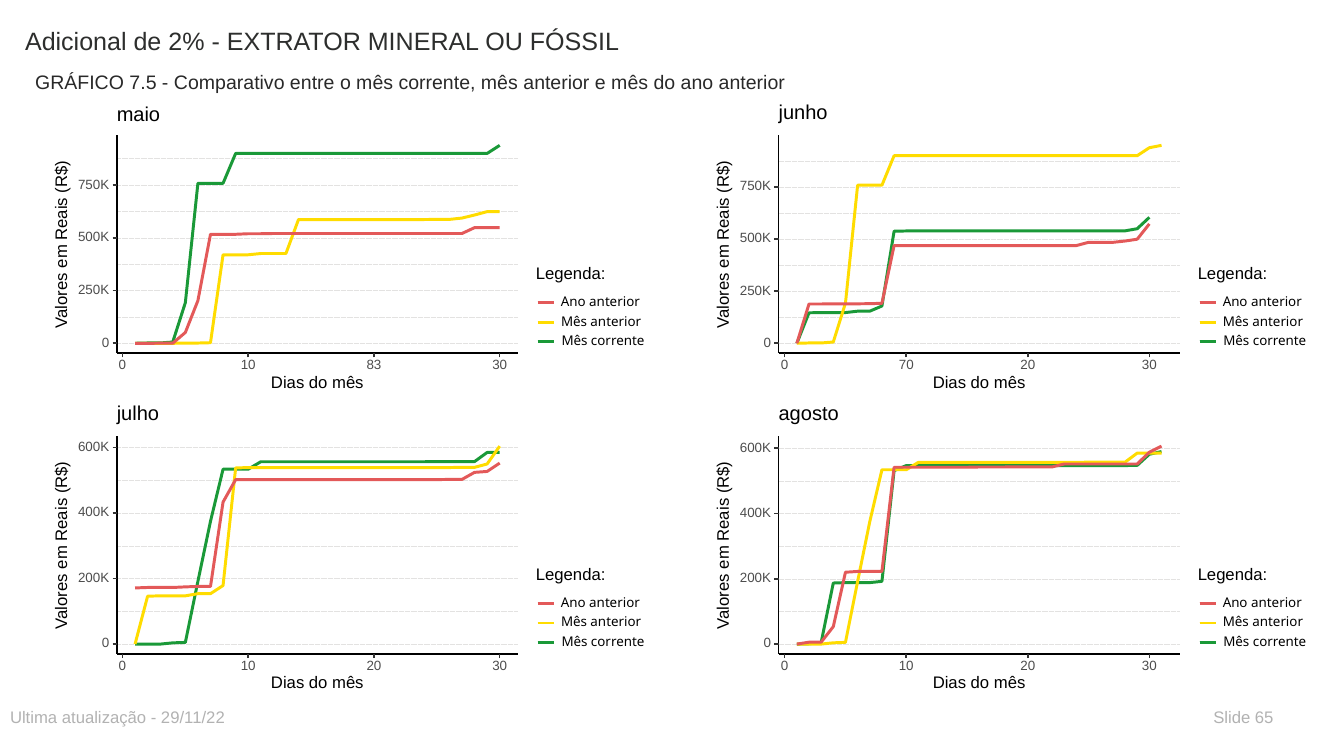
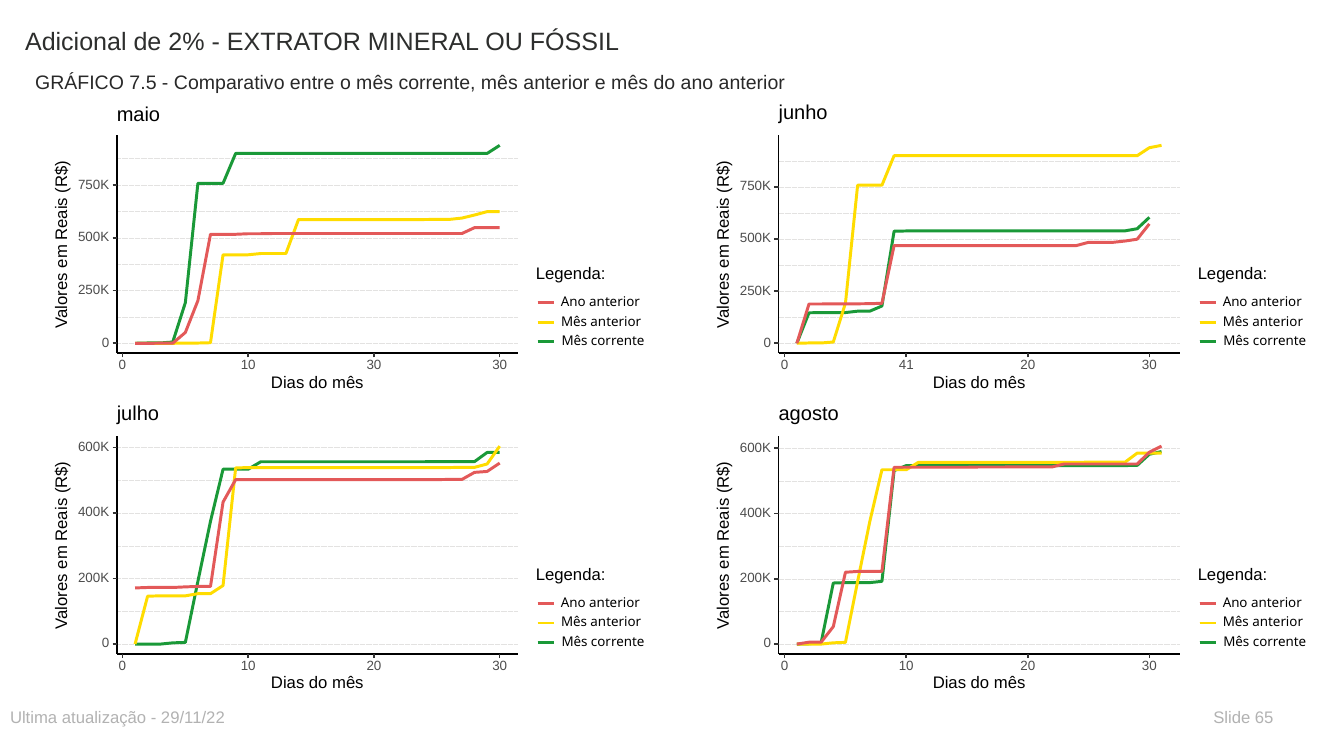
10 83: 83 -> 30 (374, 365)
70: 70 -> 41 (906, 365)
